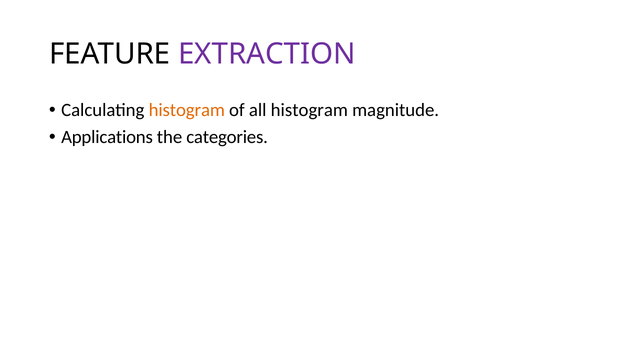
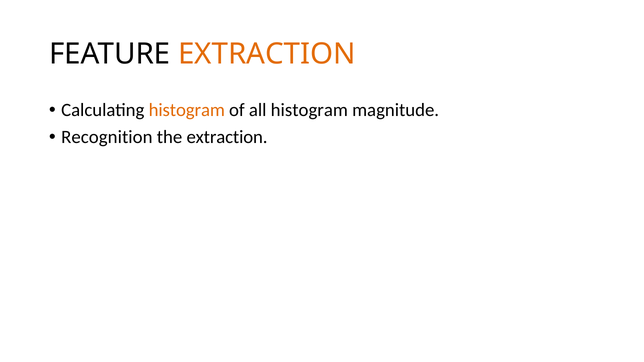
EXTRACTION colour: purple -> orange (267, 54)
Applications: Applications -> Recognition (107, 137)
the categories: categories -> extraction (227, 137)
